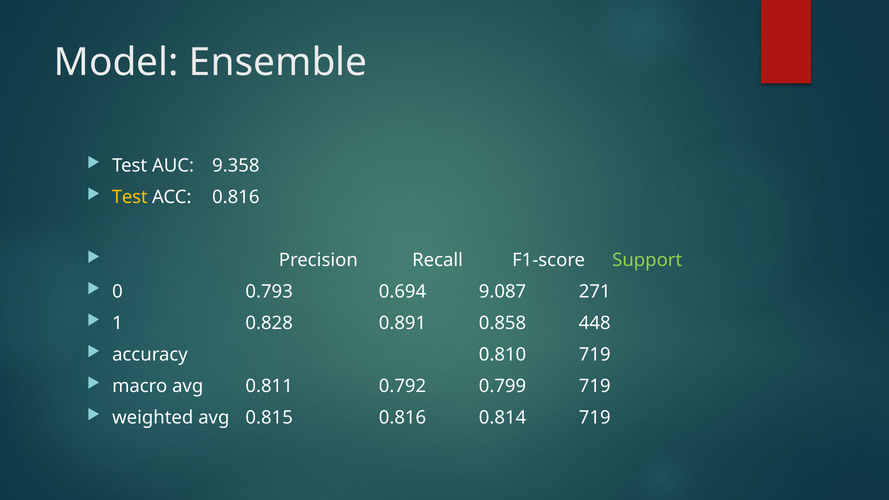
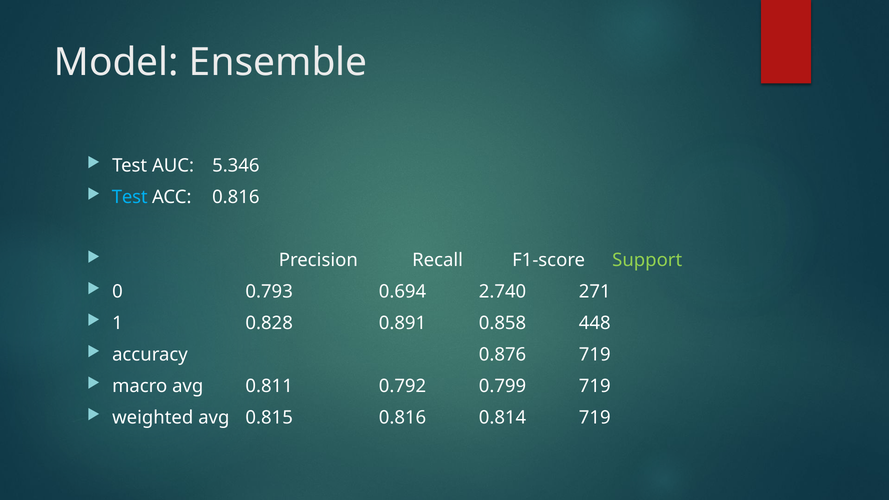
9.358: 9.358 -> 5.346 (236, 165)
Test colour: yellow -> light blue (130, 197)
9.087: 9.087 -> 2.740 (503, 292)
0.810: 0.810 -> 0.876 (503, 355)
